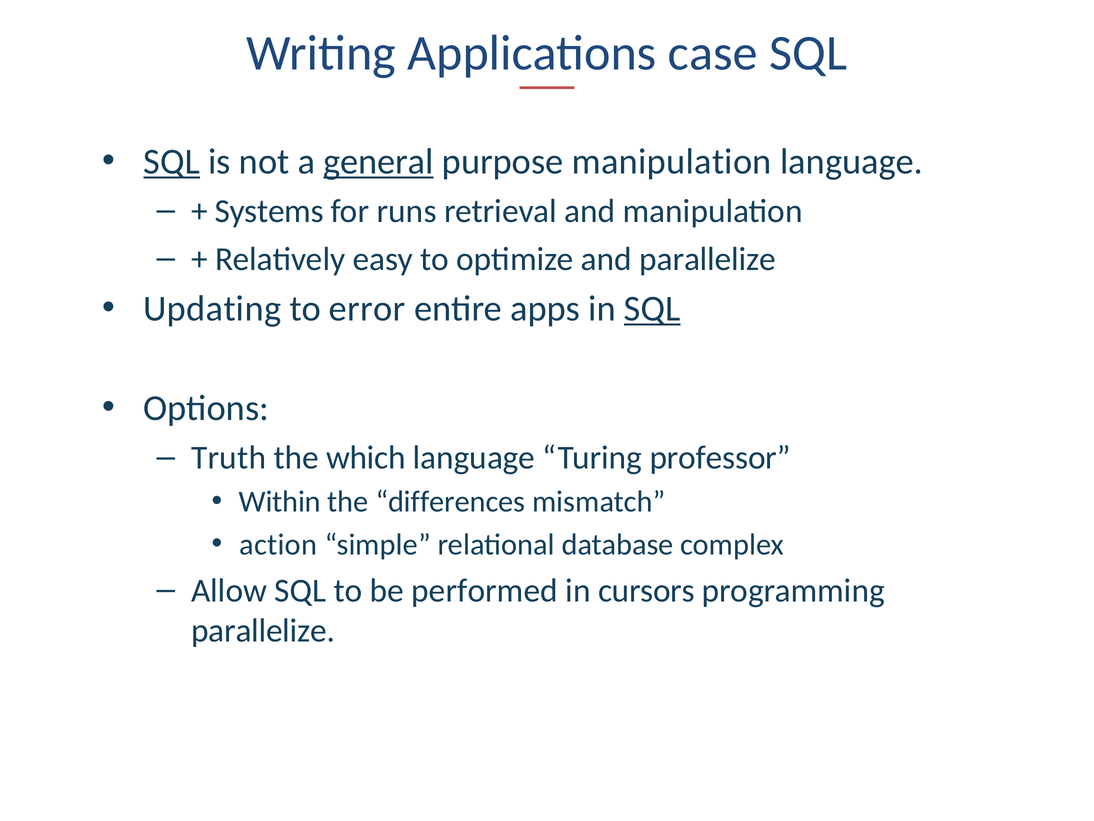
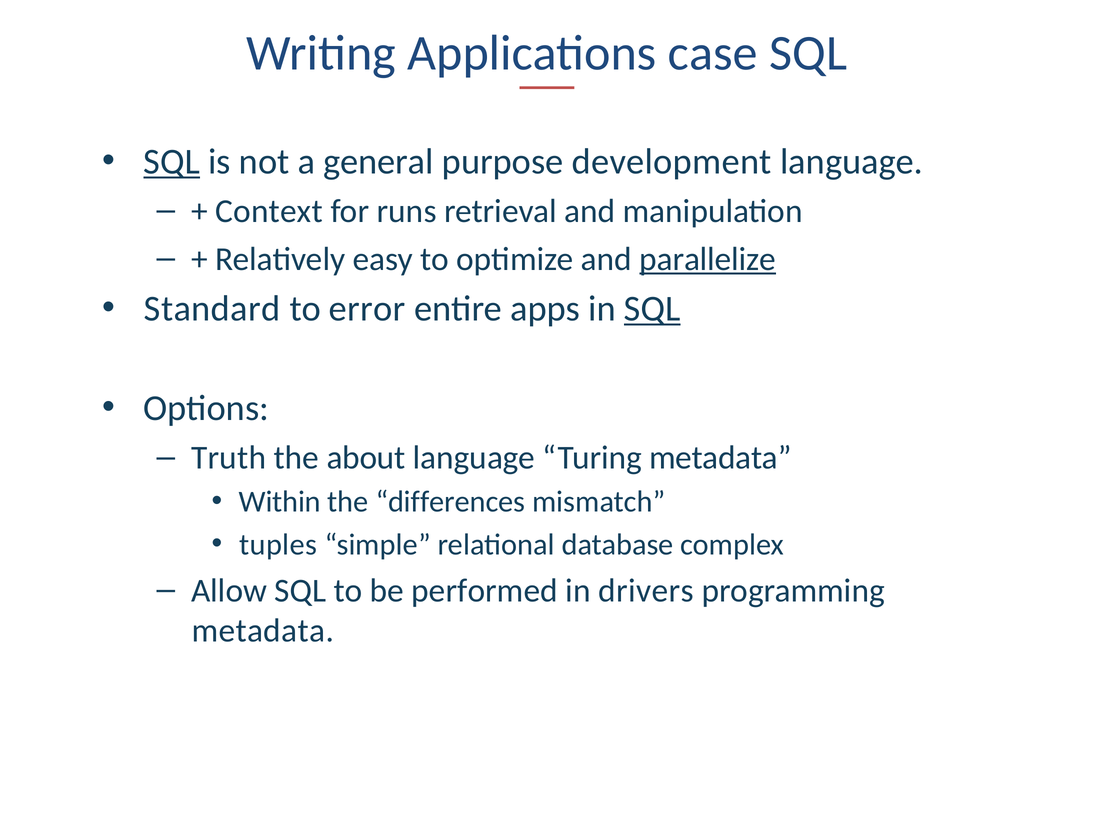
general underline: present -> none (379, 162)
purpose manipulation: manipulation -> development (672, 162)
Systems: Systems -> Context (269, 211)
parallelize underline: none -> present (708, 259)
Updating: Updating -> Standard (212, 309)
which: which -> about (366, 457)
Turing professor: professor -> metadata (720, 457)
action: action -> tuples (278, 544)
cursors: cursors -> drivers (646, 590)
parallelize: parallelize -> metadata (263, 630)
